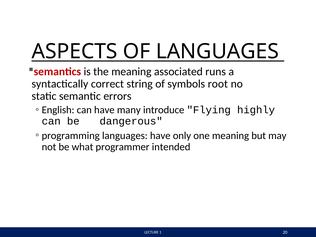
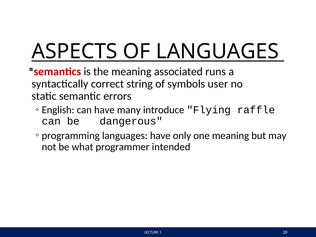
root: root -> user (218, 84)
highly: highly -> raffle (256, 110)
